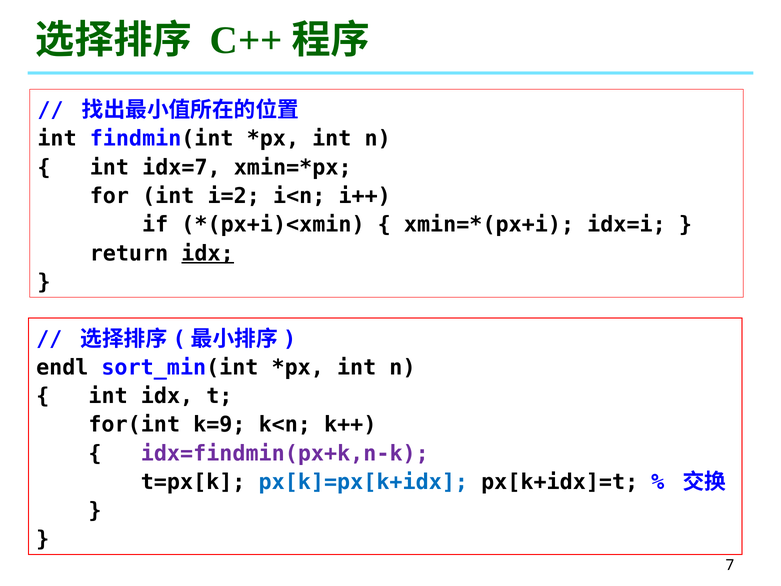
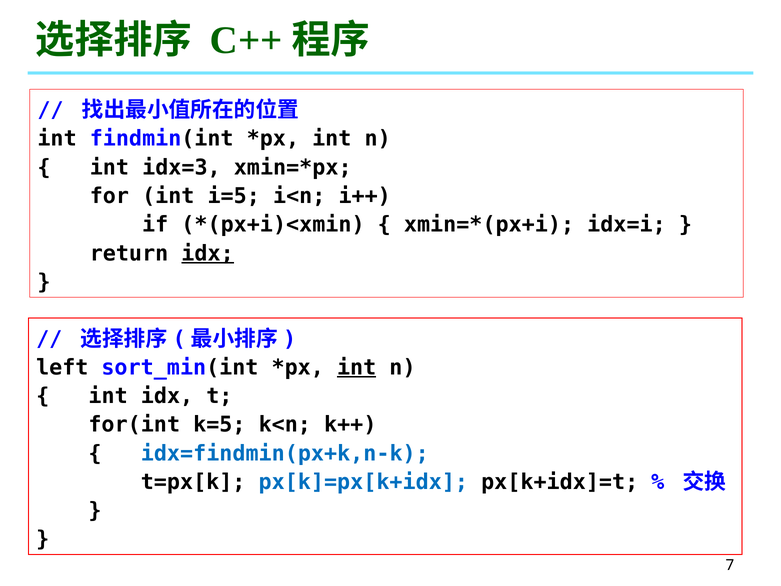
idx=7: idx=7 -> idx=3 (181, 167)
i=2: i=2 -> i=5 (234, 196)
endl: endl -> left (62, 367)
int underline: none -> present (357, 367)
k=9: k=9 -> k=5 (219, 425)
idx=findmin(px+k,n-k colour: purple -> blue (285, 453)
